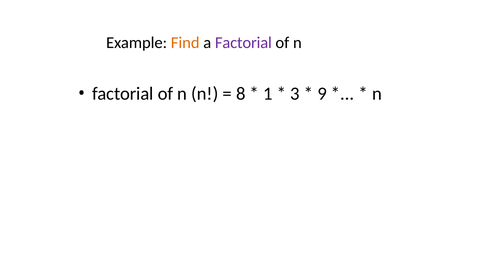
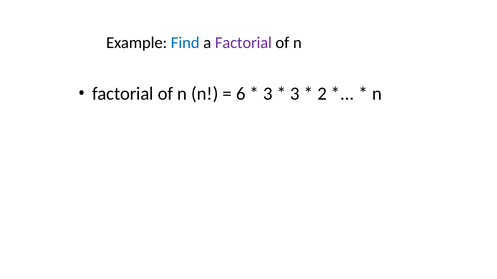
Find colour: orange -> blue (185, 43)
8: 8 -> 6 (241, 94)
1: 1 -> 3 (268, 94)
9: 9 -> 2 (322, 94)
